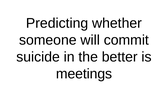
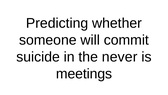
better: better -> never (120, 57)
